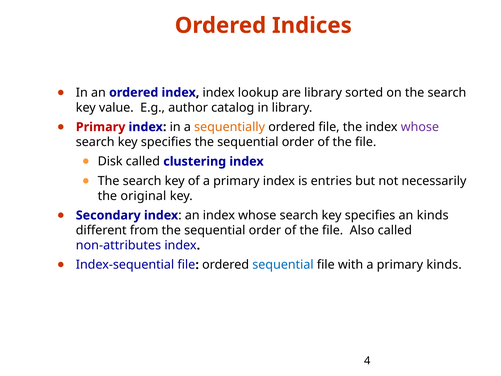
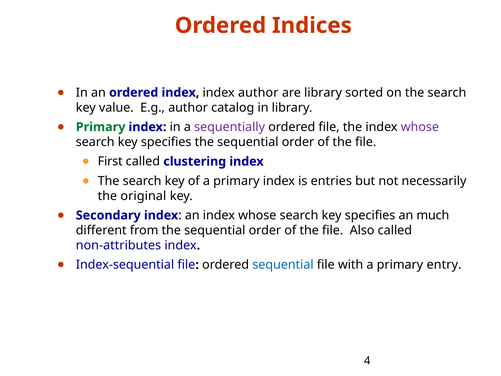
index lookup: lookup -> author (258, 92)
Primary colour: red -> green (101, 127)
sequentially colour: orange -> purple (230, 127)
Disk: Disk -> First (110, 161)
an kinds: kinds -> much (433, 215)
primary kinds: kinds -> entry (444, 265)
